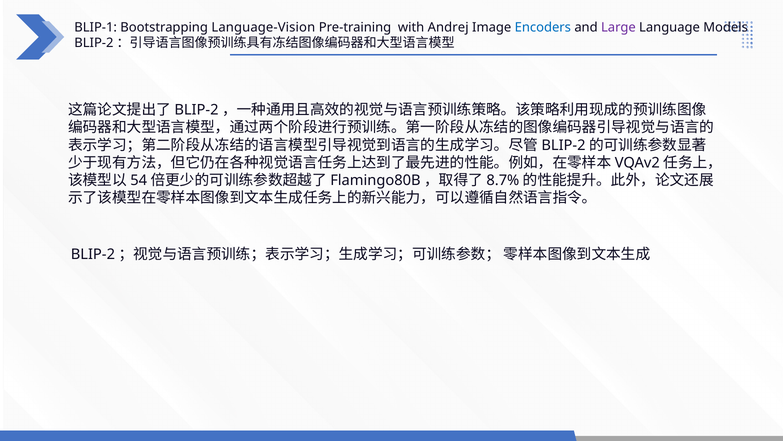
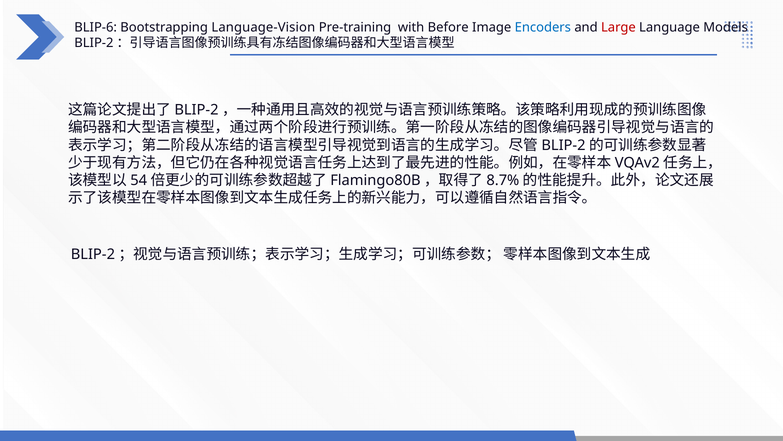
BLIP-1: BLIP-1 -> BLIP-6 (96, 27)
Andrej: Andrej -> Before (448, 27)
Large colour: purple -> red (618, 27)
